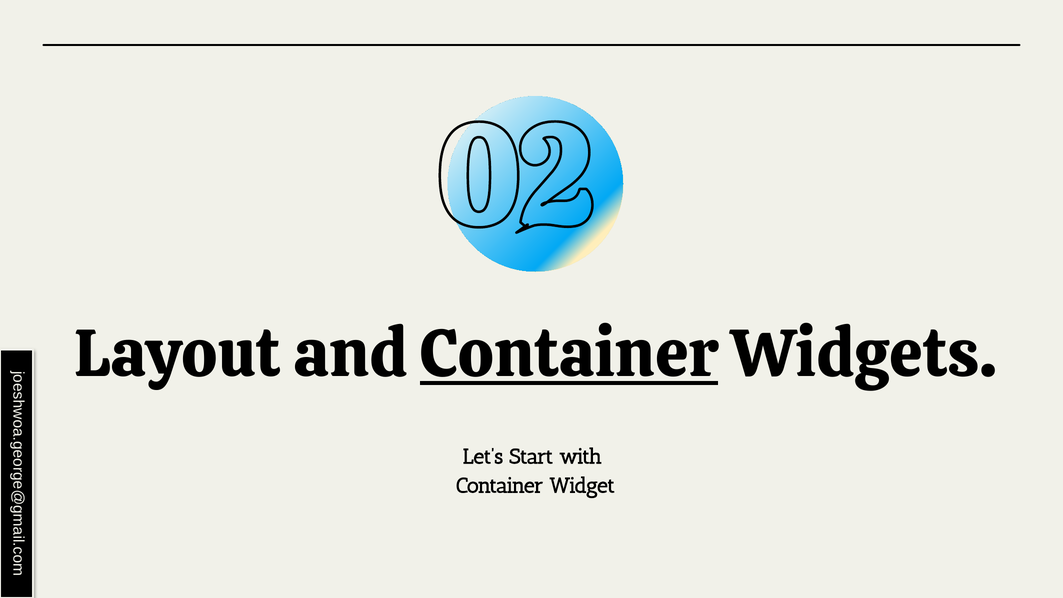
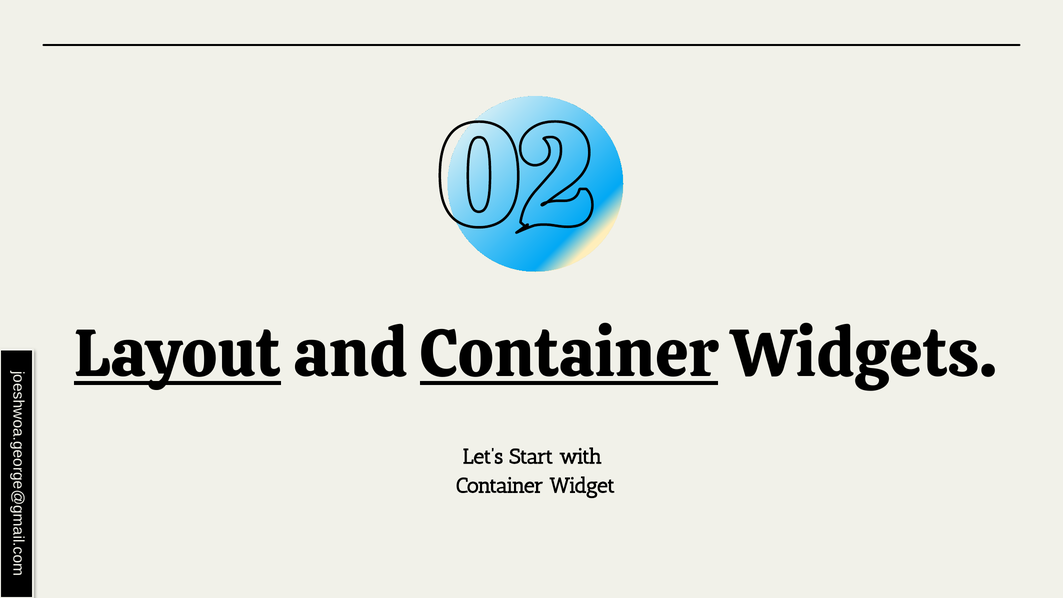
Layout underline: none -> present (178, 354)
